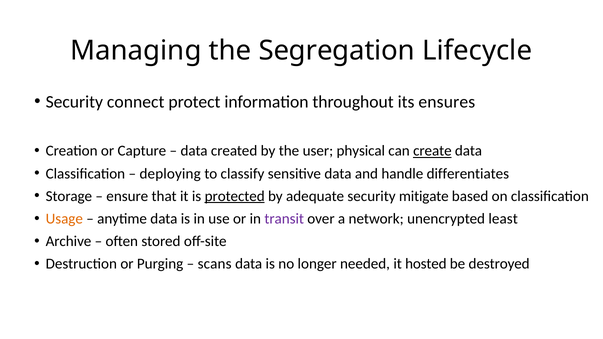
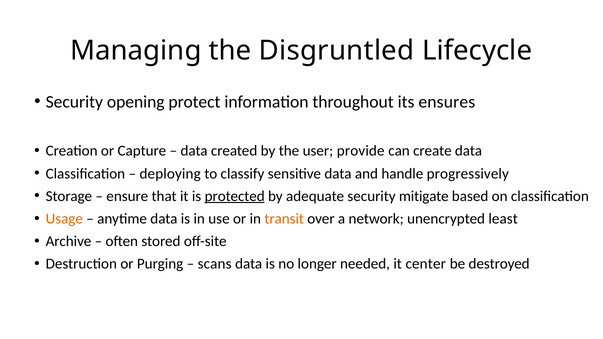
Segregation: Segregation -> Disgruntled (337, 51)
connect: connect -> opening (136, 102)
physical: physical -> provide (361, 151)
create underline: present -> none (432, 151)
differentiates: differentiates -> progressively (468, 174)
transit colour: purple -> orange (284, 219)
hosted: hosted -> center (426, 264)
